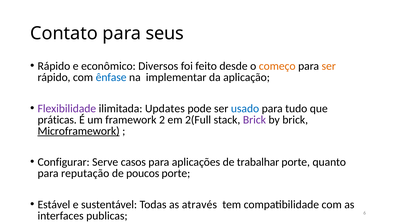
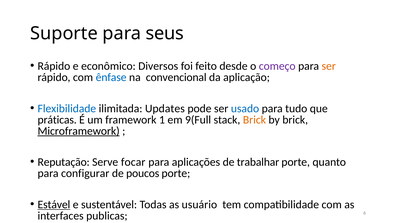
Contato: Contato -> Suporte (64, 33)
começo colour: orange -> purple (277, 66)
implementar: implementar -> convencional (176, 77)
Flexibilidade colour: purple -> blue (67, 108)
2: 2 -> 1 (162, 120)
2(Full: 2(Full -> 9(Full (198, 120)
Brick colour: purple -> orange (254, 120)
Configurar: Configurar -> Reputação (64, 162)
casos: casos -> focar (133, 162)
reputação: reputação -> configurar (85, 173)
Estável underline: none -> present (54, 204)
através: através -> usuário (199, 204)
